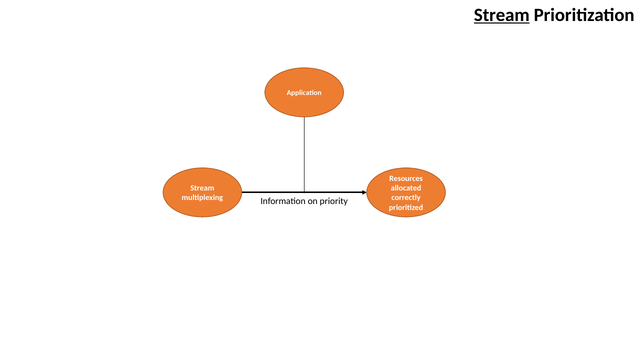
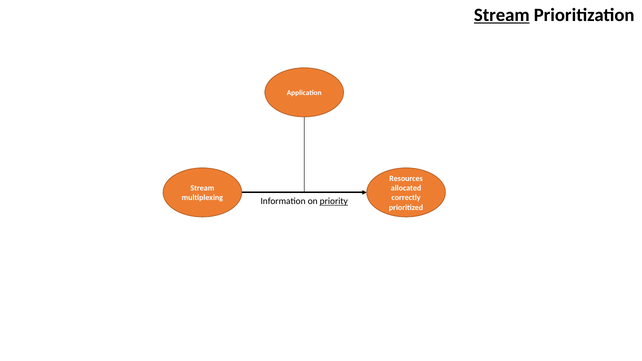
priority underline: none -> present (334, 201)
